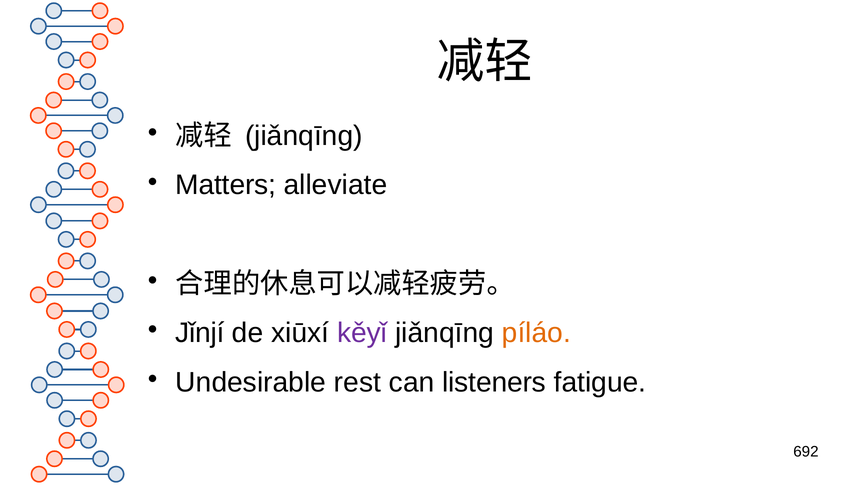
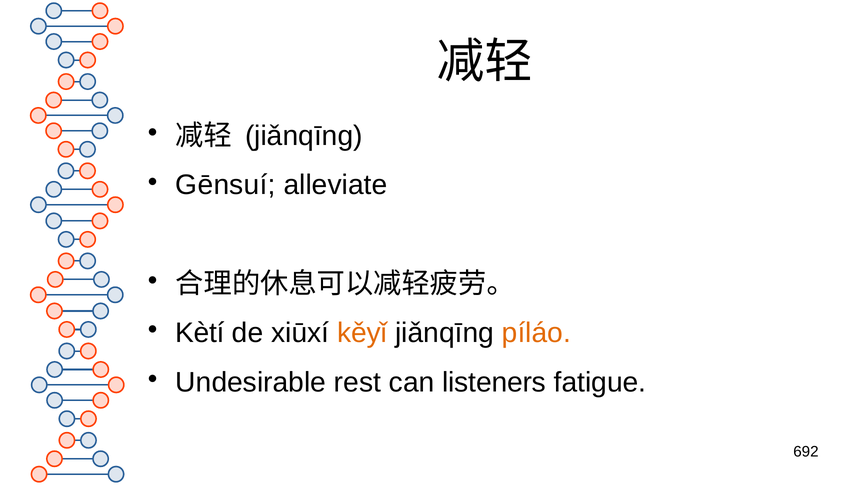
Matters: Matters -> Gēnsuí (226, 185)
Jǐnjí: Jǐnjí -> Kètí (200, 333)
kěyǐ colour: purple -> orange (362, 333)
